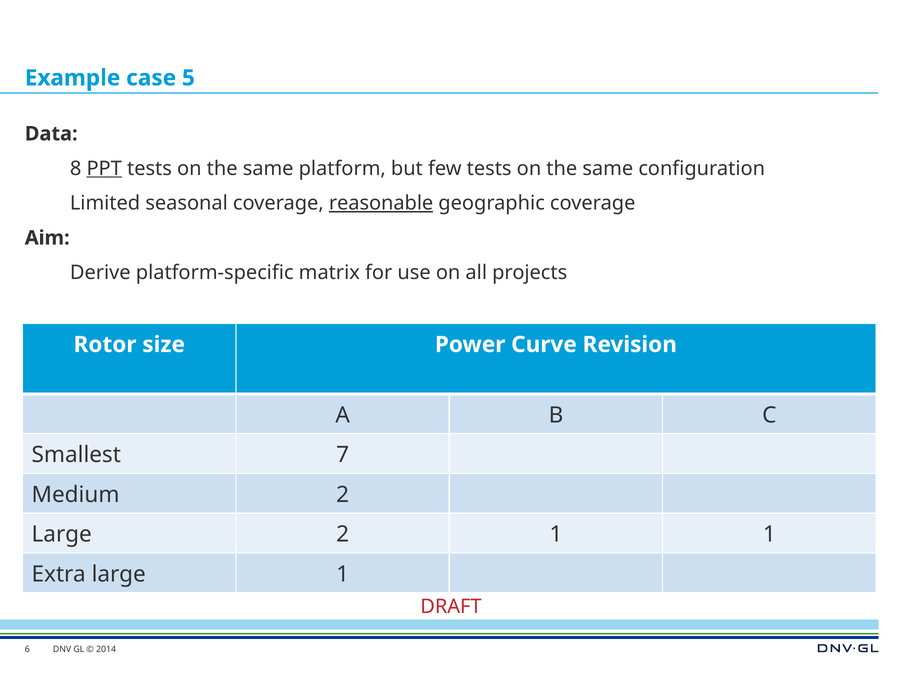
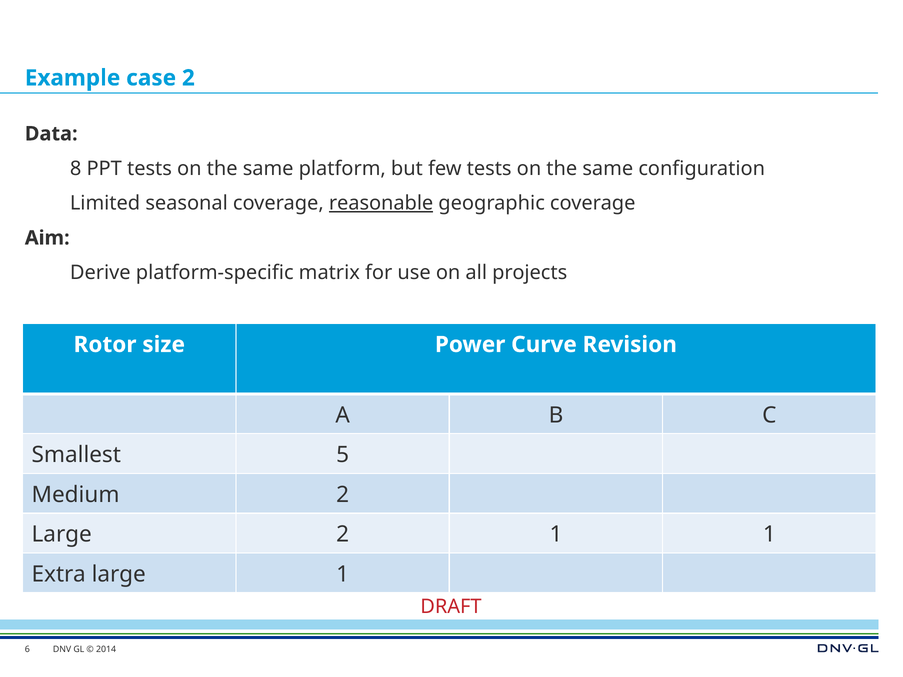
case 5: 5 -> 2 (188, 78)
PPT underline: present -> none (104, 169)
7: 7 -> 5 (343, 455)
